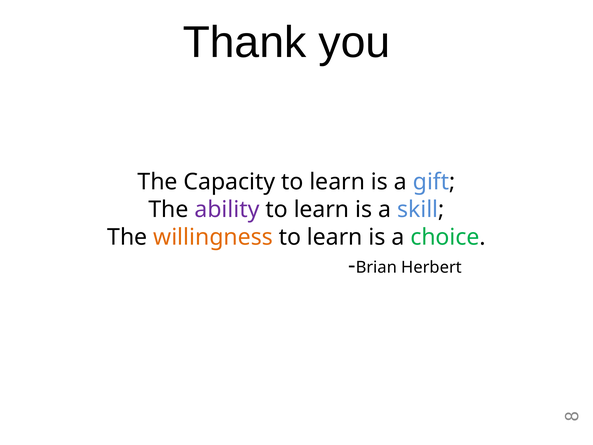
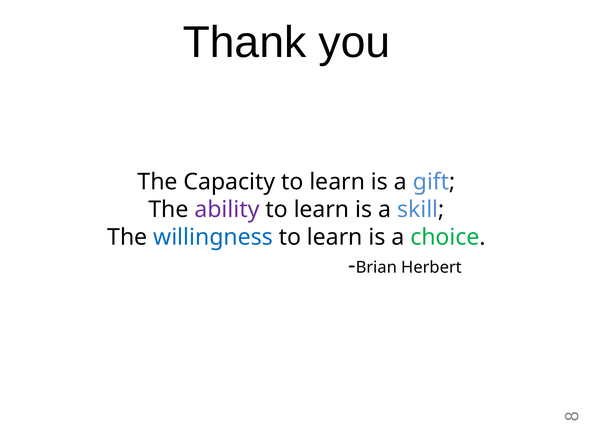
willingness colour: orange -> blue (213, 237)
